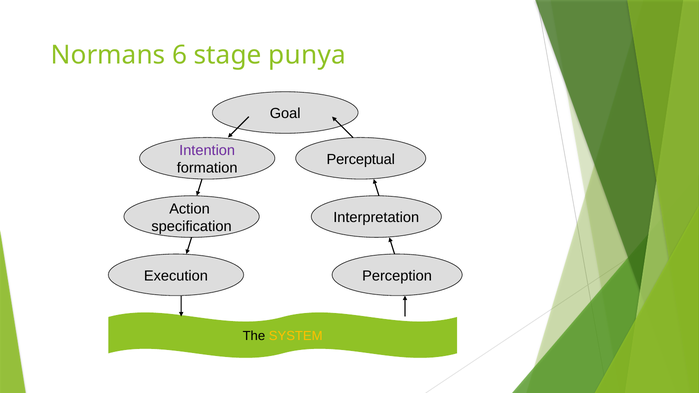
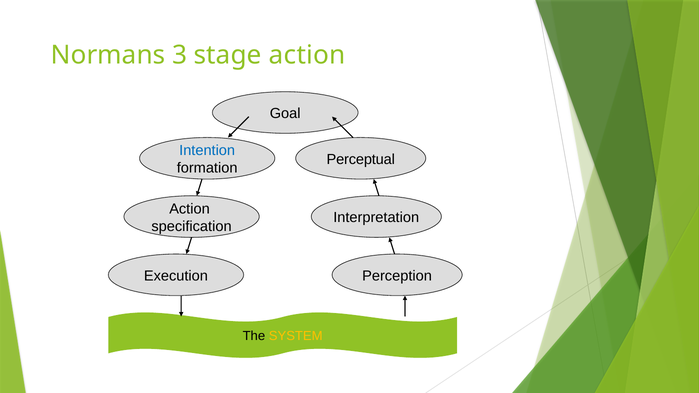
6: 6 -> 3 (180, 55)
stage punya: punya -> action (307, 55)
Intention colour: purple -> blue (207, 151)
